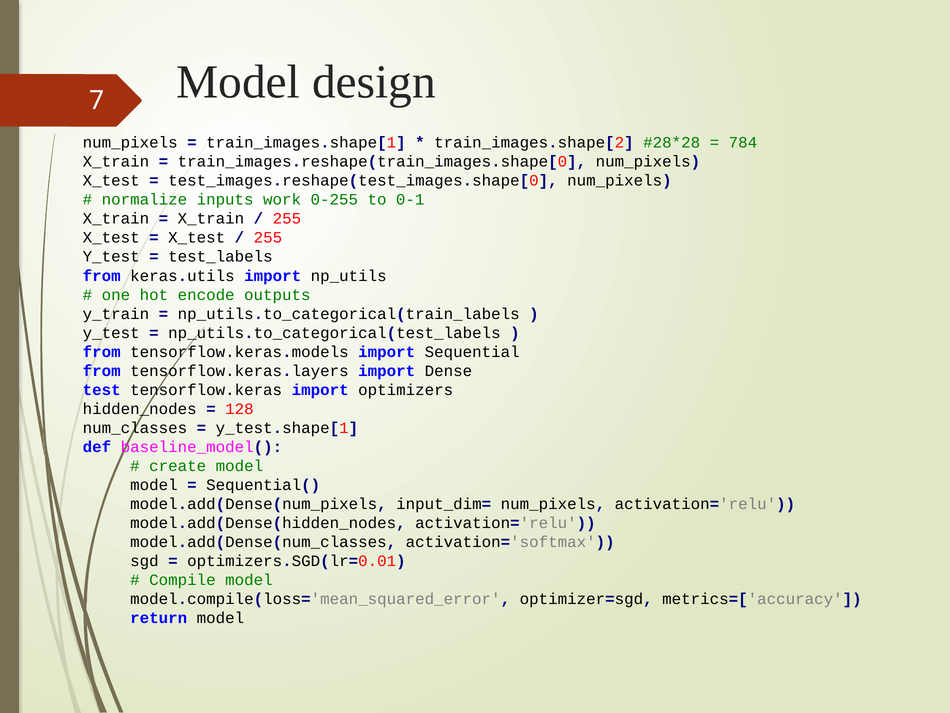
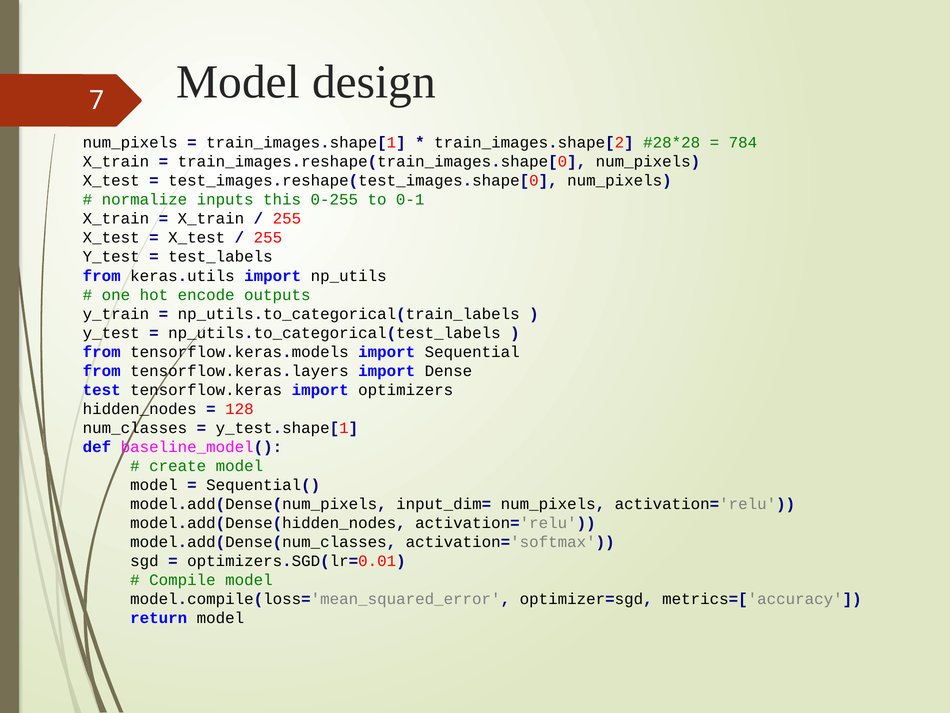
work: work -> this (282, 200)
